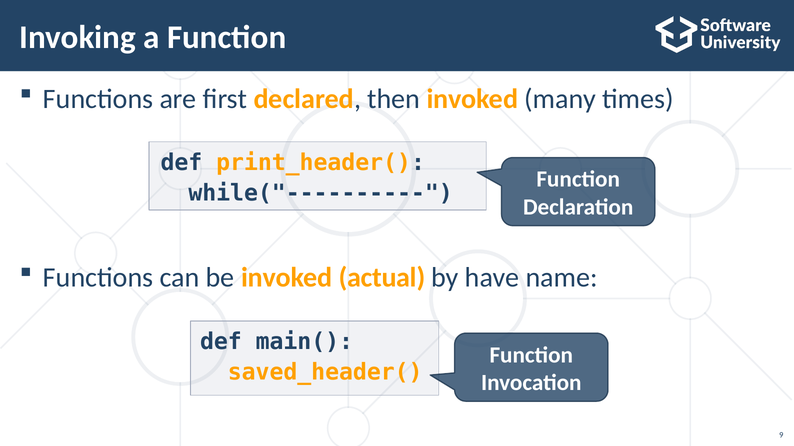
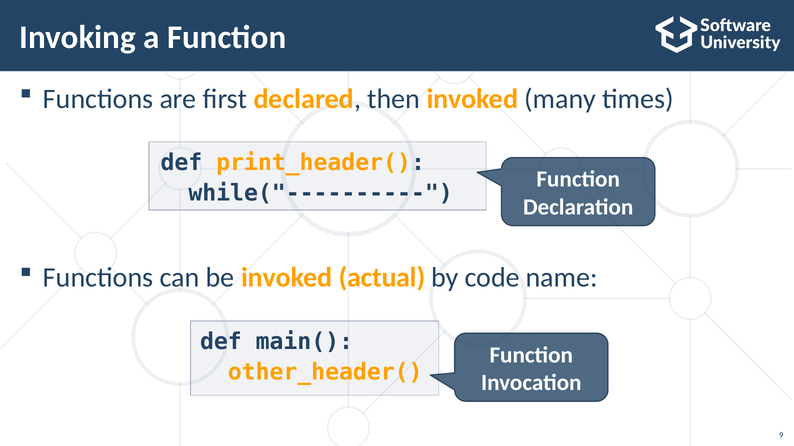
have: have -> code (492, 278)
saved_header(: saved_header( -> other_header( (325, 373)
